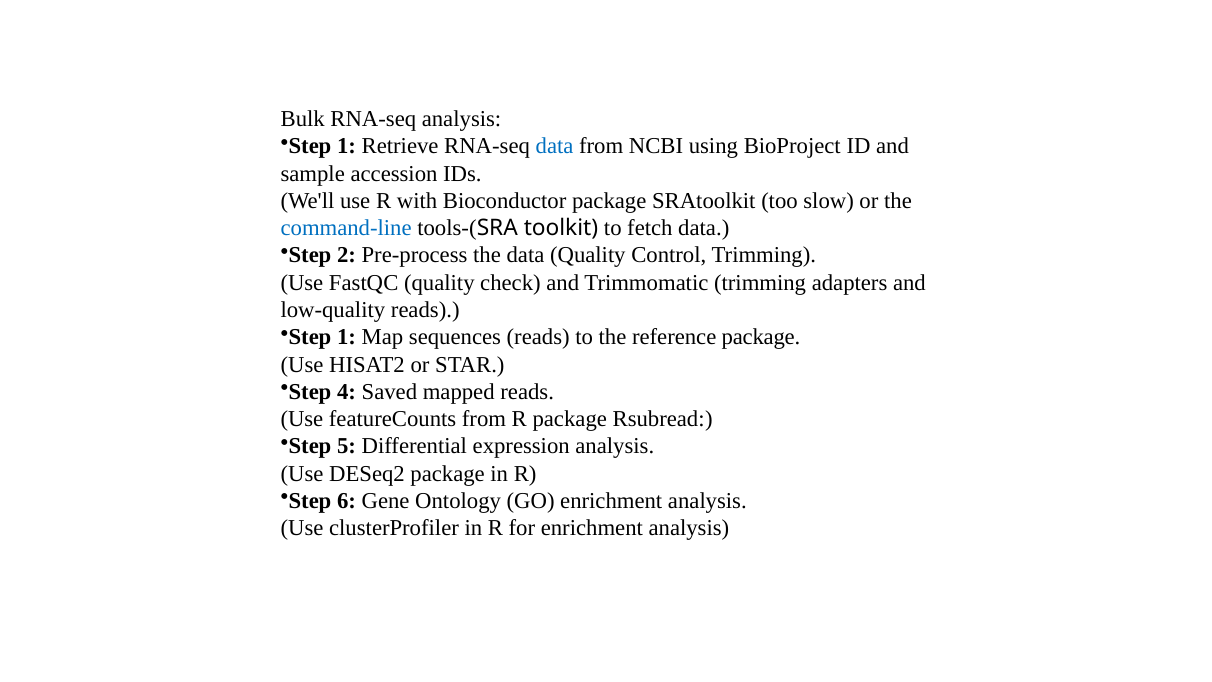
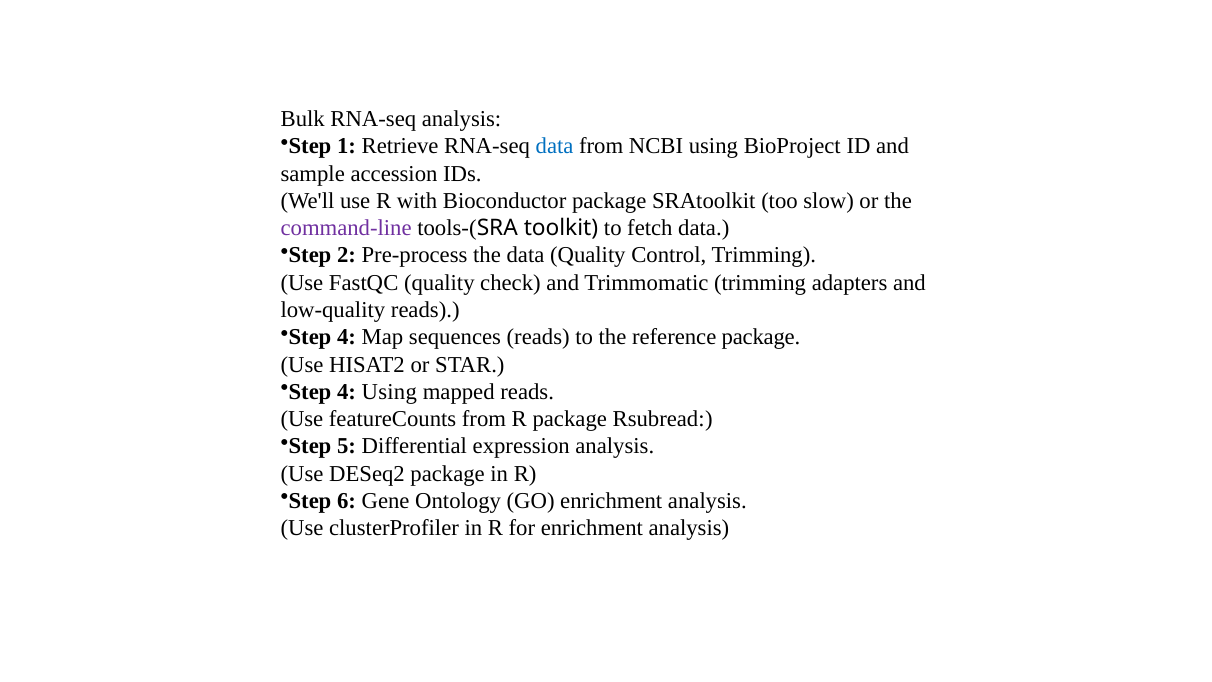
command-line colour: blue -> purple (346, 228)
1: 1 -> 4 (347, 337)
4 Saved: Saved -> Using (389, 392)
